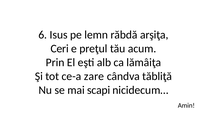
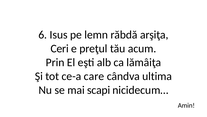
zare: zare -> care (94, 76)
tăbliţă: tăbliţă -> ultima (157, 76)
